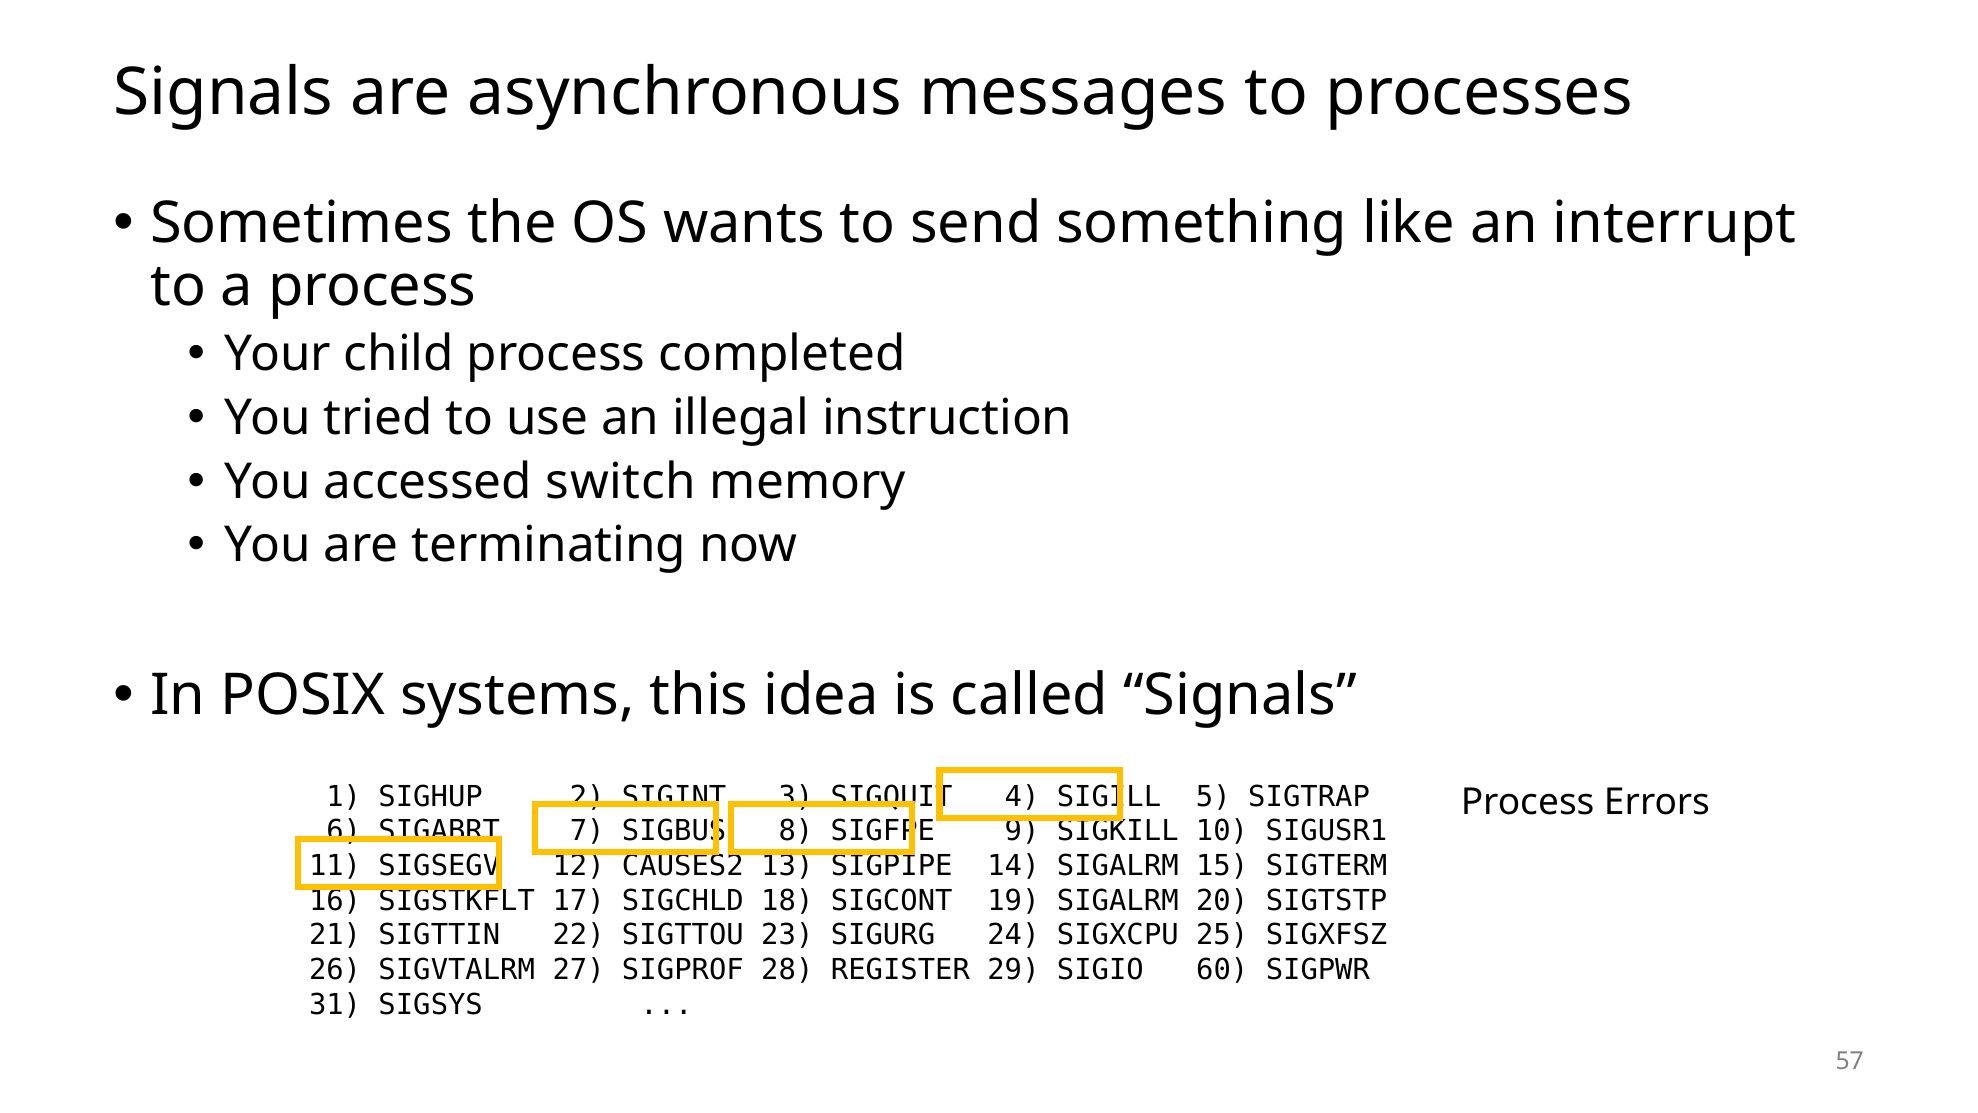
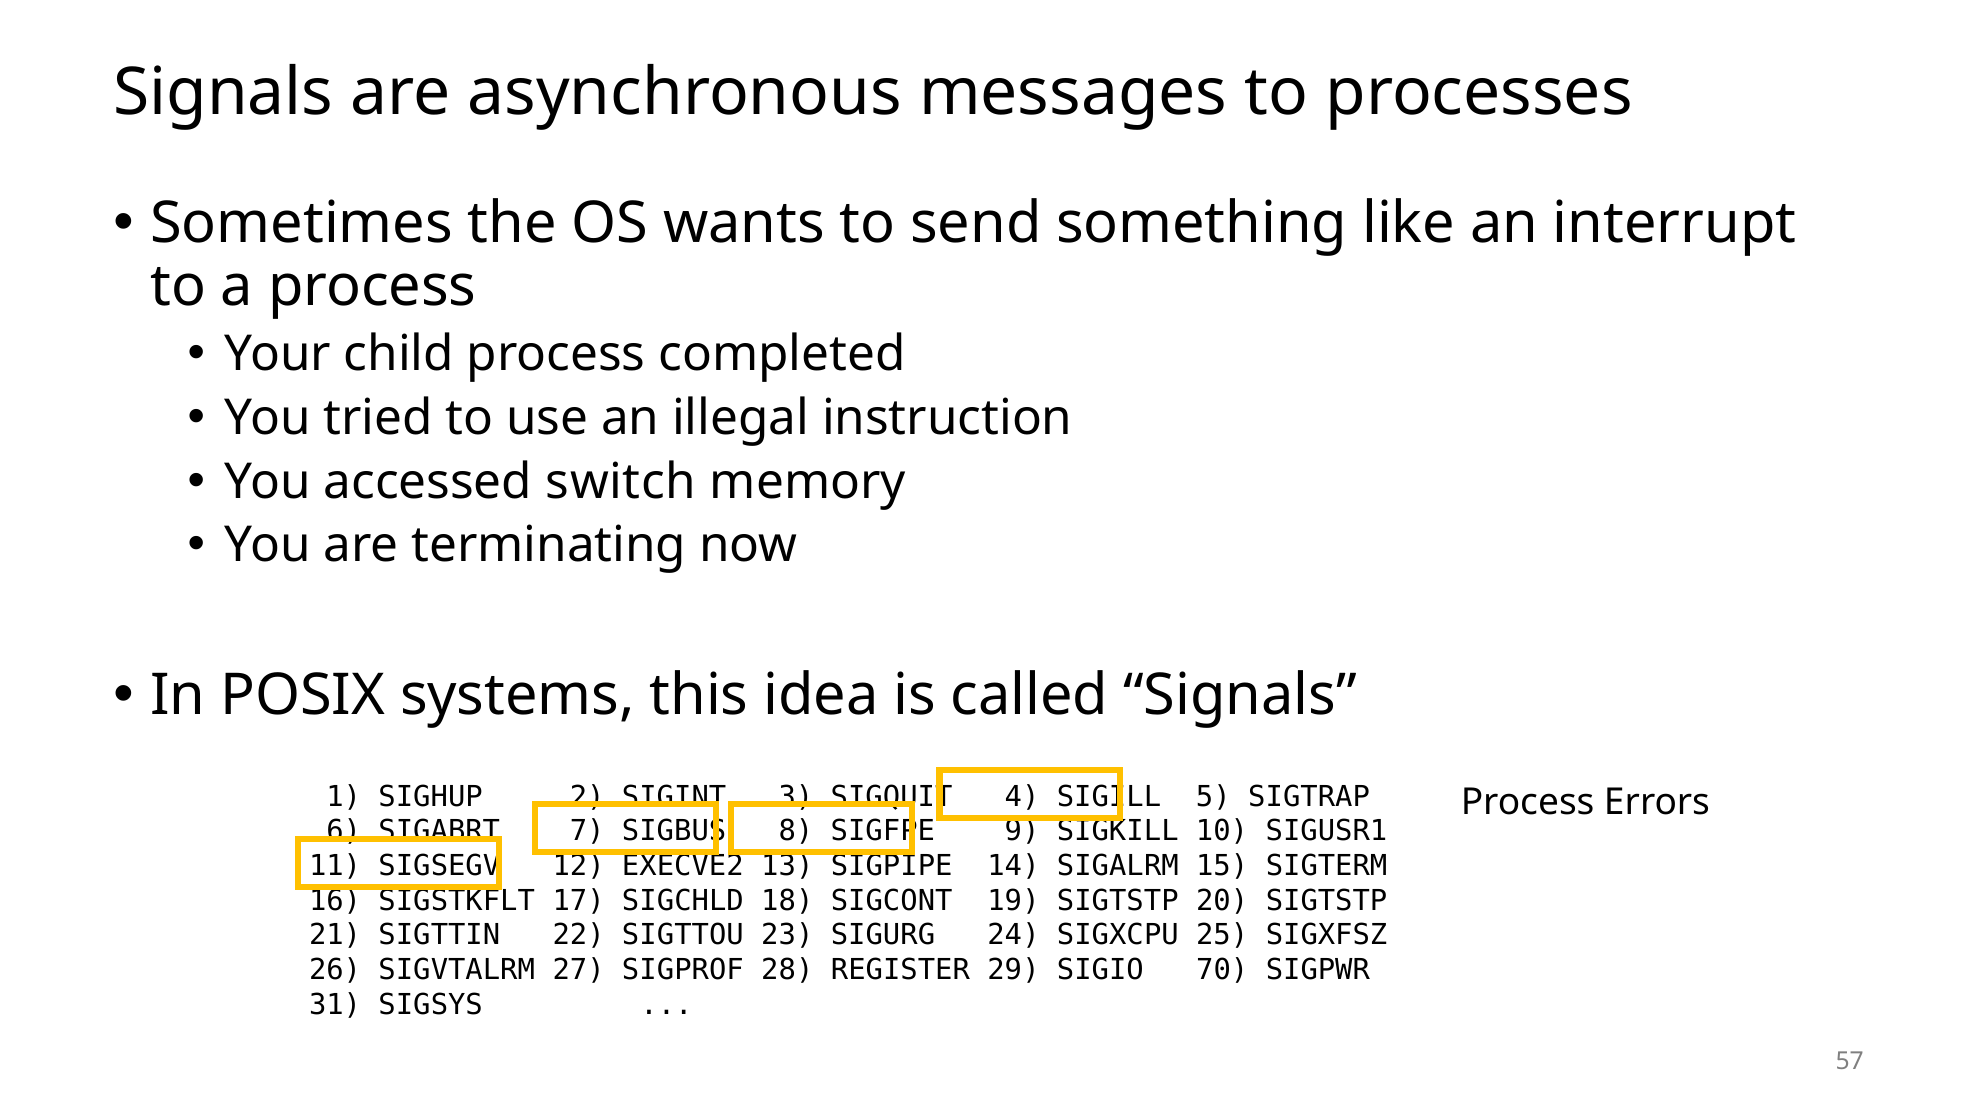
CAUSES2: CAUSES2 -> EXECVE2 (683, 866)
19 SIGALRM: SIGALRM -> SIGTSTP (1118, 900)
60: 60 -> 70 (1222, 970)
